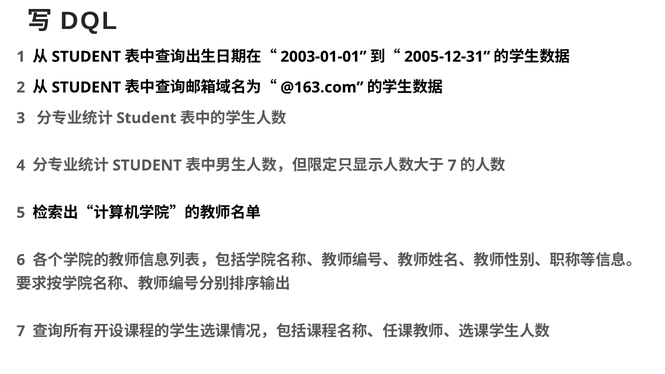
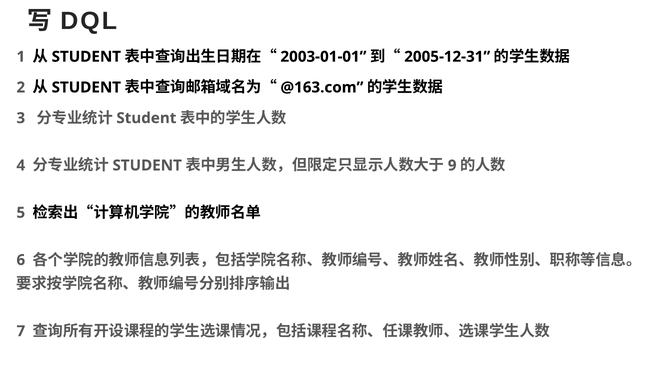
7: 7 -> 9 (452, 165)
